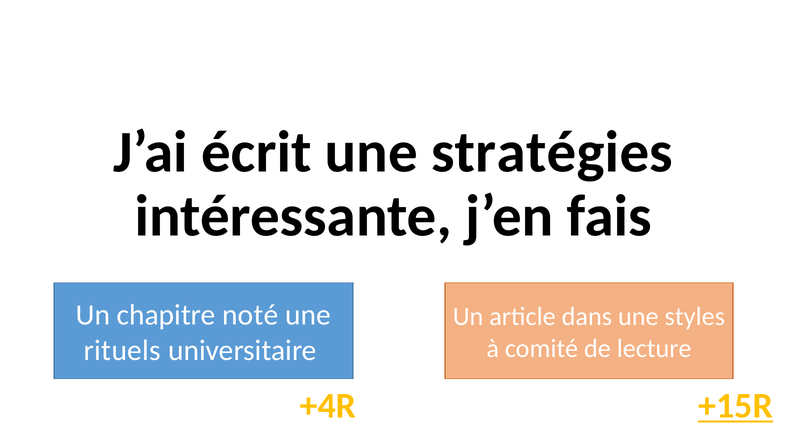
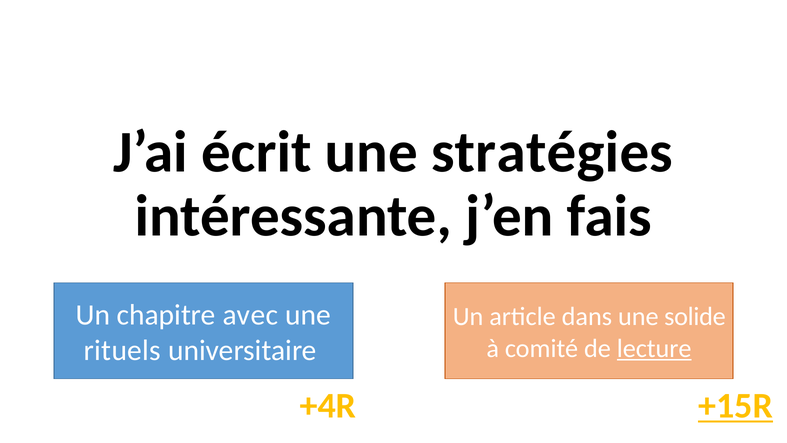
noté: noté -> avec (250, 315)
styles: styles -> solide (695, 317)
lecture underline: none -> present (654, 348)
